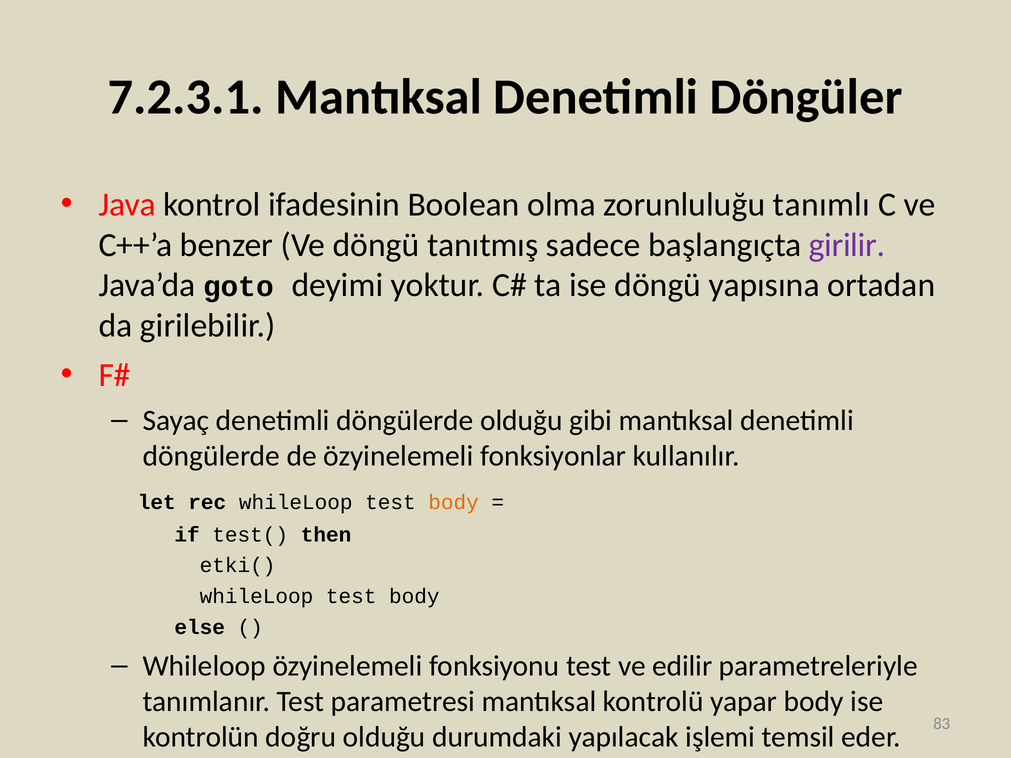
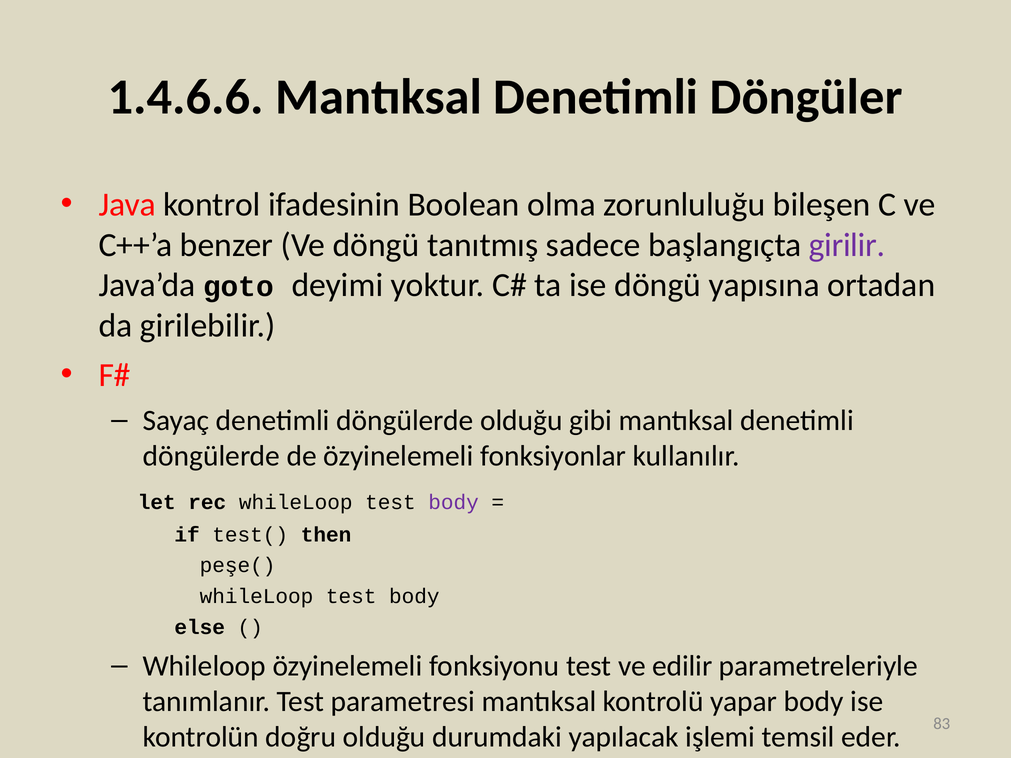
7.2.3.1: 7.2.3.1 -> 1.4.6.6 (186, 97)
tanımlı: tanımlı -> bileşen (822, 205)
body colour: orange -> purple (454, 502)
etki(: etki( -> peşe( (238, 566)
